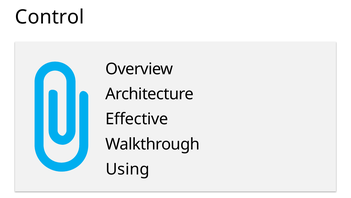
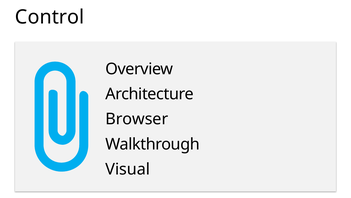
Effective: Effective -> Browser (137, 119)
Using: Using -> Visual (128, 169)
